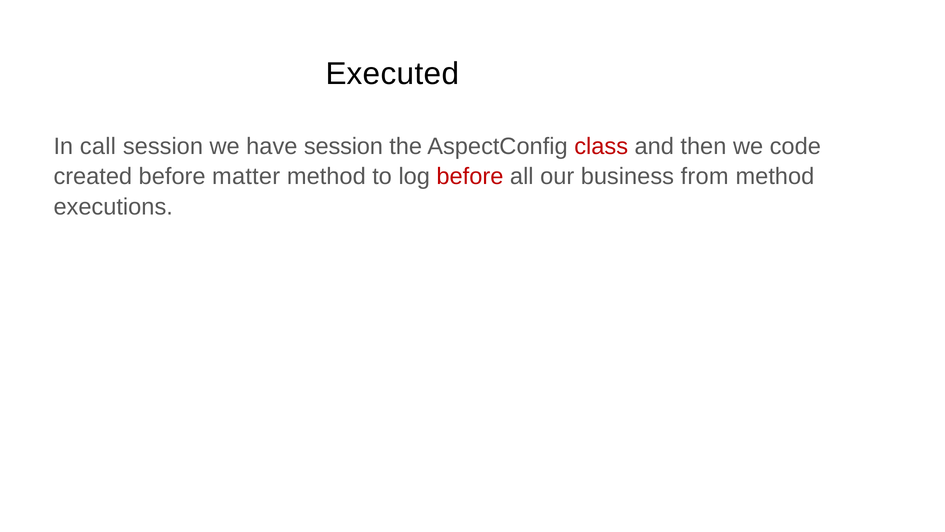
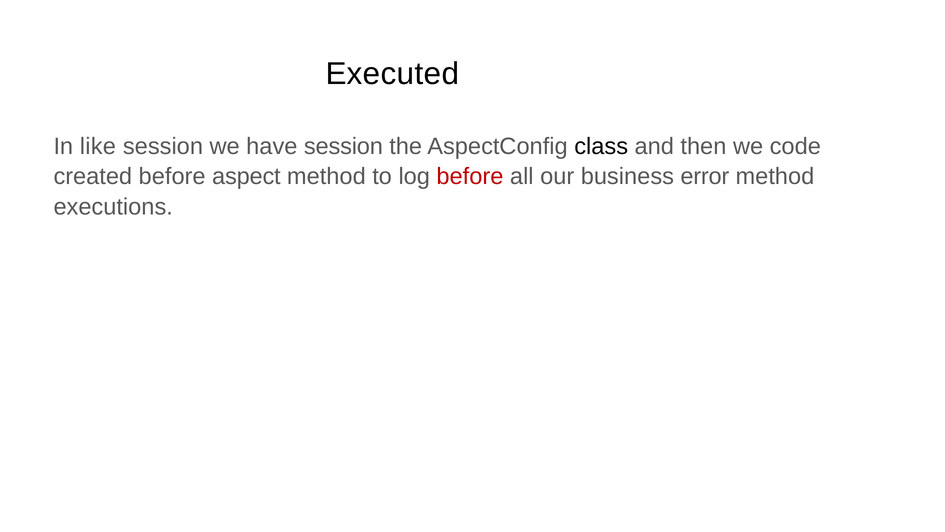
call: call -> like (98, 146)
class colour: red -> black (601, 146)
matter: matter -> aspect (246, 177)
from: from -> error (705, 177)
